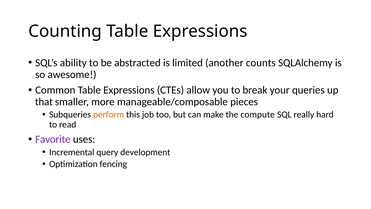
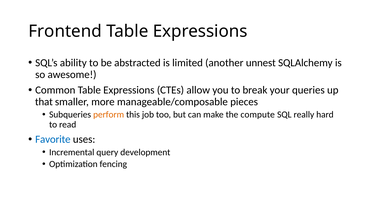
Counting: Counting -> Frontend (65, 31)
counts: counts -> unnest (261, 63)
Favorite colour: purple -> blue (53, 139)
